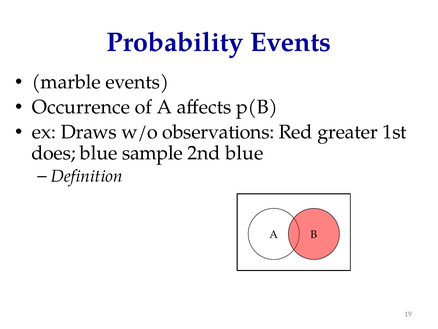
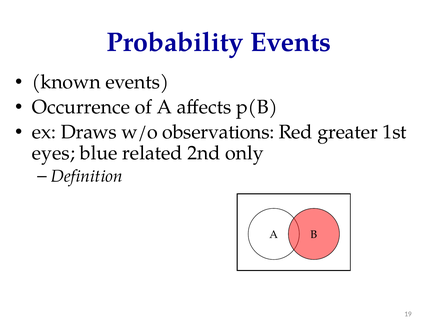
marble: marble -> known (66, 82)
does: does -> eyes (53, 153)
sample: sample -> related (152, 153)
2nd blue: blue -> only (245, 153)
